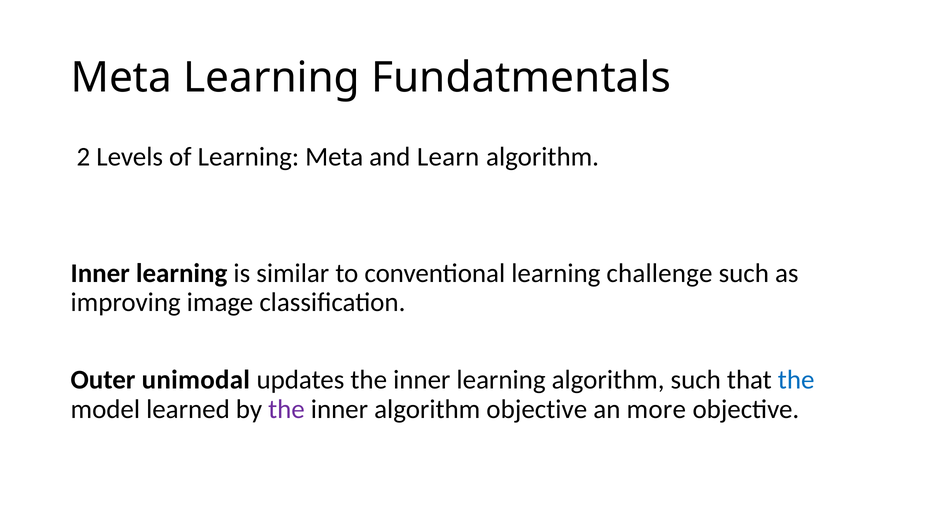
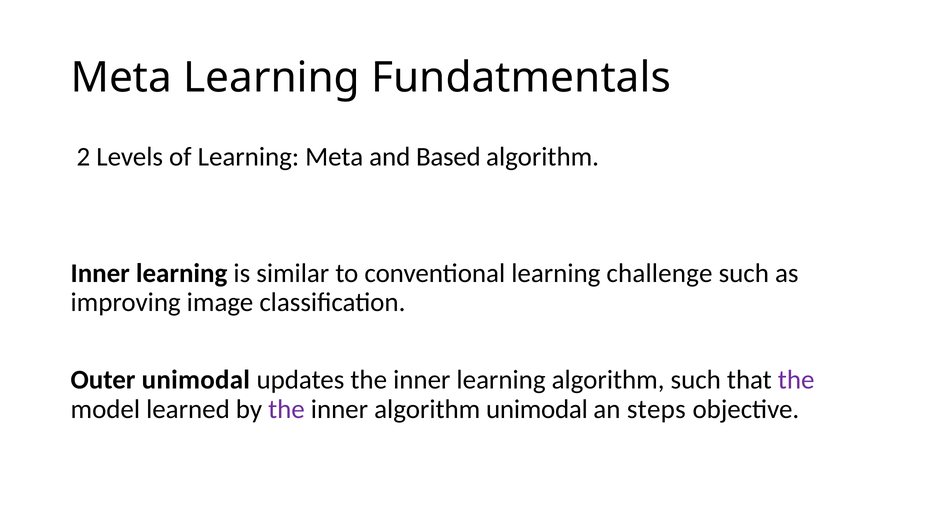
Learn: Learn -> Based (448, 157)
the colour: blue -> purple (796, 380)
algorithm objective: objective -> unimodal (537, 409)
more: more -> steps (656, 409)
